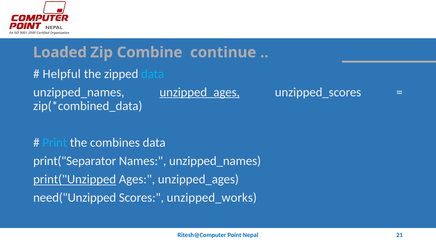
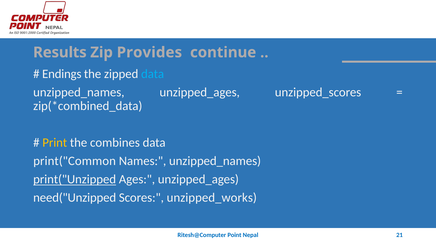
Loaded: Loaded -> Results (60, 52)
Combine: Combine -> Provides (149, 52)
Helpful: Helpful -> Endings (62, 74)
unzipped_ages underline: present -> none (200, 92)
Print colour: light blue -> yellow (55, 142)
print("Separator: print("Separator -> print("Common (75, 161)
